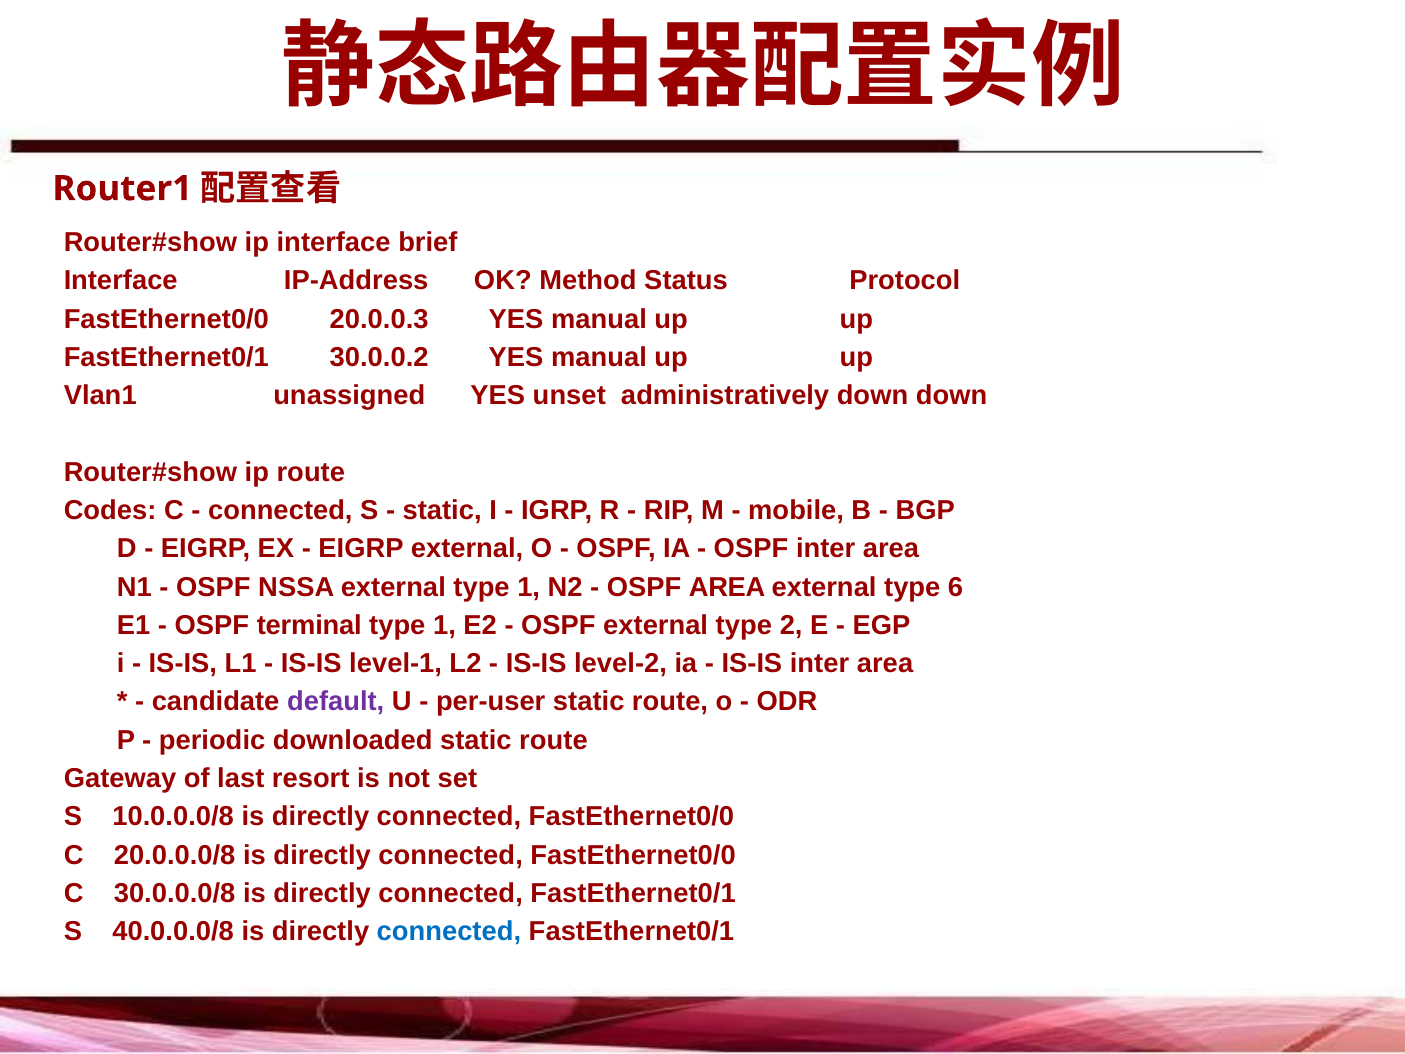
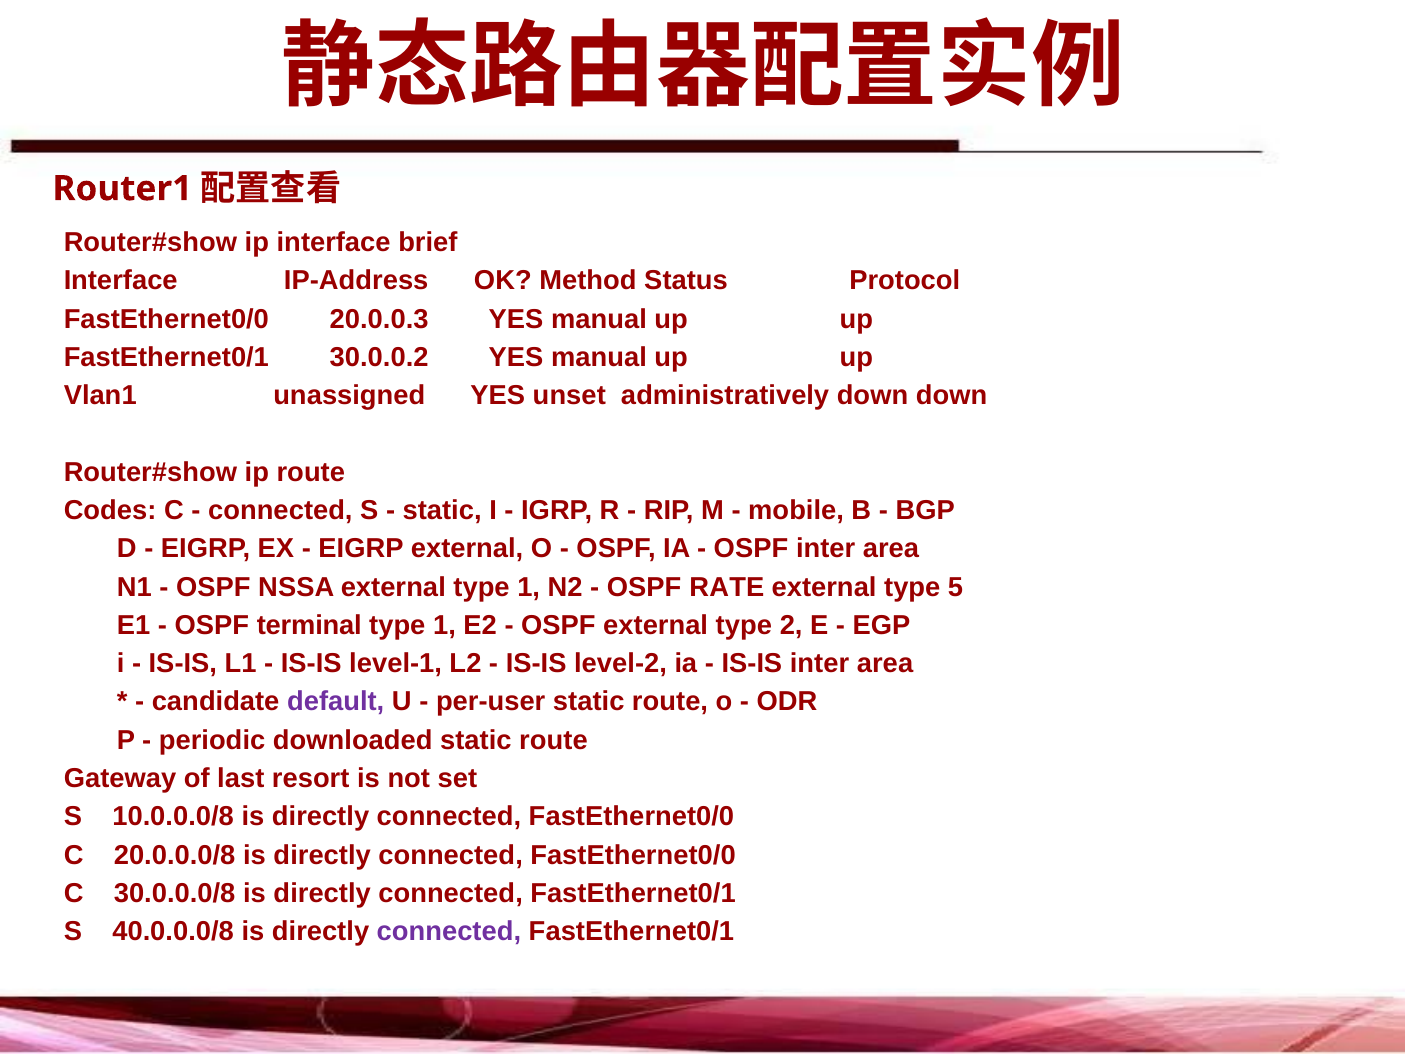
OSPF AREA: AREA -> RATE (727, 587)
6: 6 -> 5 (956, 587)
connected colour: blue -> purple (449, 931)
